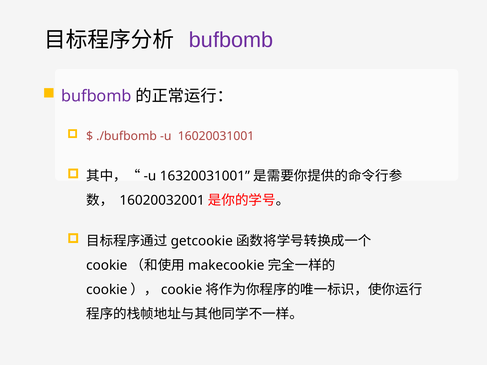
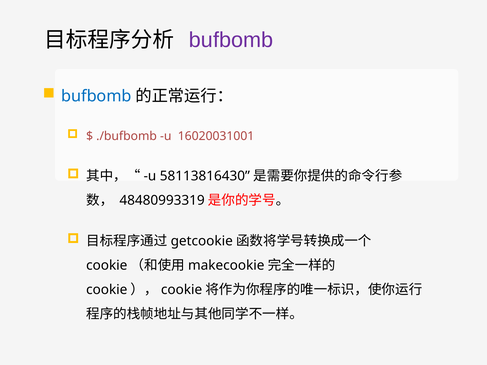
bufbomb colour: purple -> blue (96, 96)
16320031001: 16320031001 -> 58113816430 (205, 176)
16020032001: 16020032001 -> 48480993319 (162, 201)
